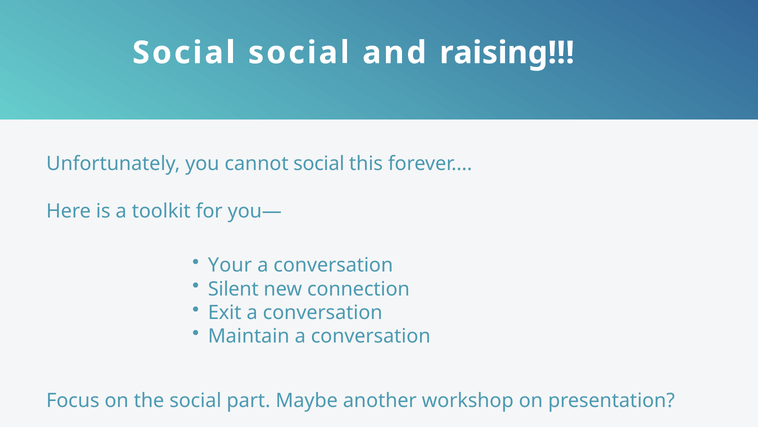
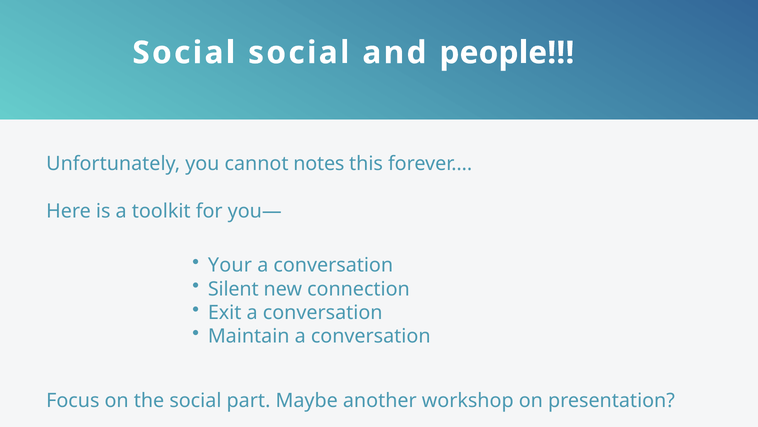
raising: raising -> people (507, 53)
cannot social: social -> notes (319, 164)
